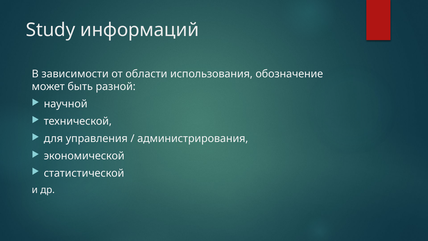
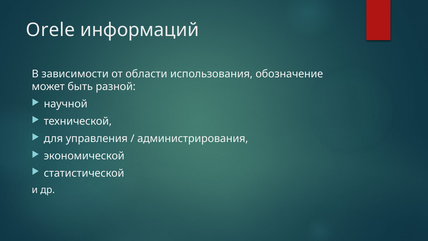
Study: Study -> Orele (50, 30)
